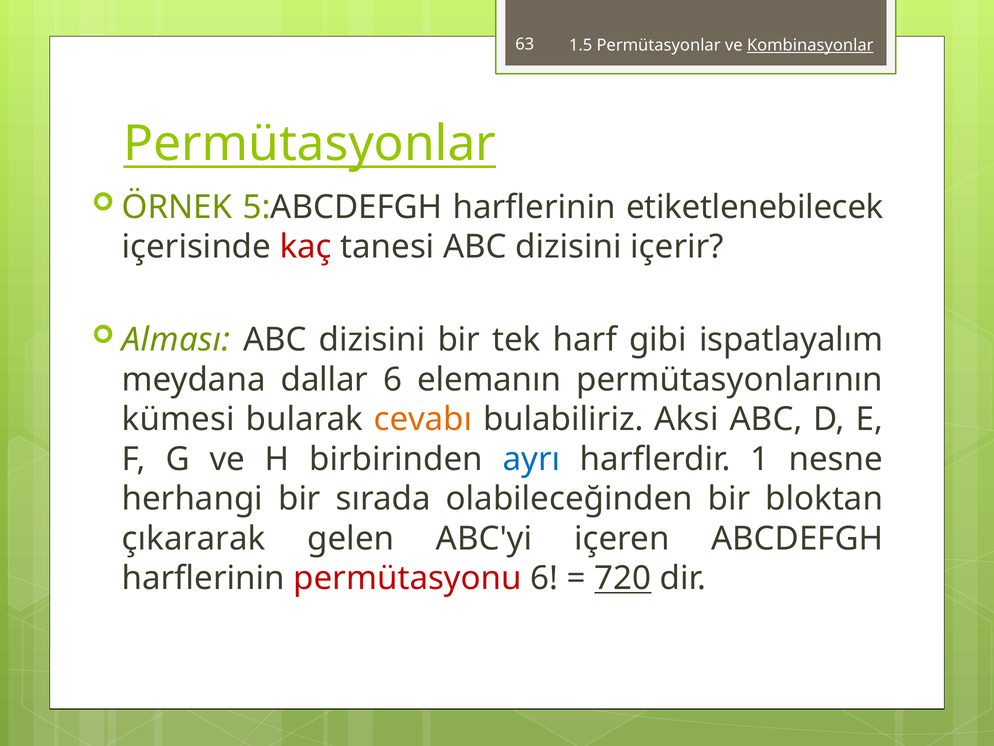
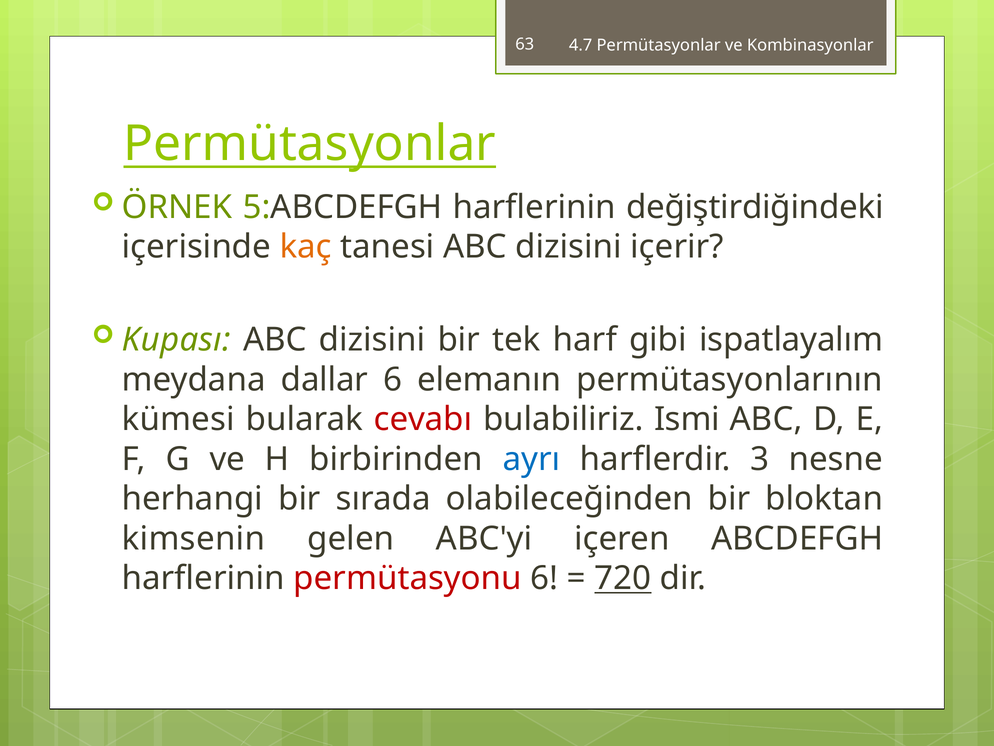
1.5: 1.5 -> 4.7 (581, 45)
Kombinasyonlar underline: present -> none (810, 45)
etiketlenebilecek: etiketlenebilecek -> değiştirdiğindeki (755, 207)
kaç colour: red -> orange (306, 247)
Alması: Alması -> Kupası (176, 340)
cevabı colour: orange -> red (423, 419)
Aksi: Aksi -> Ismi (687, 419)
1: 1 -> 3 (760, 459)
çıkararak: çıkararak -> kimsenin (194, 538)
